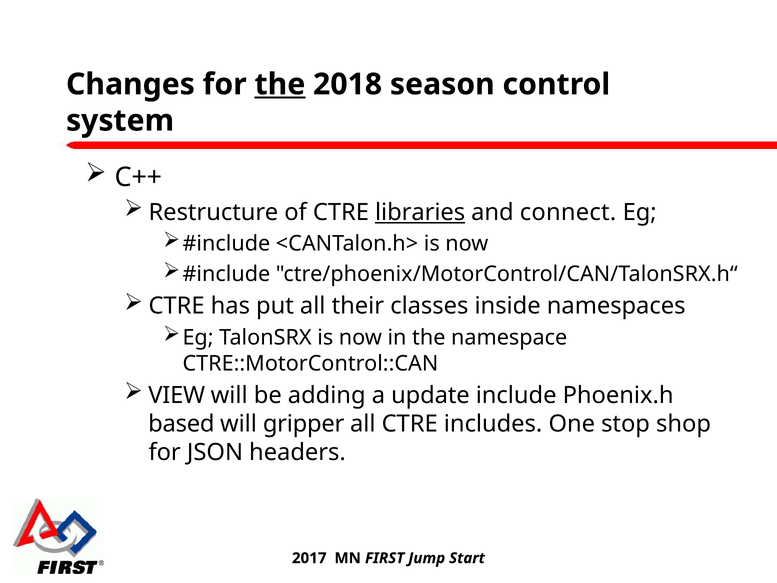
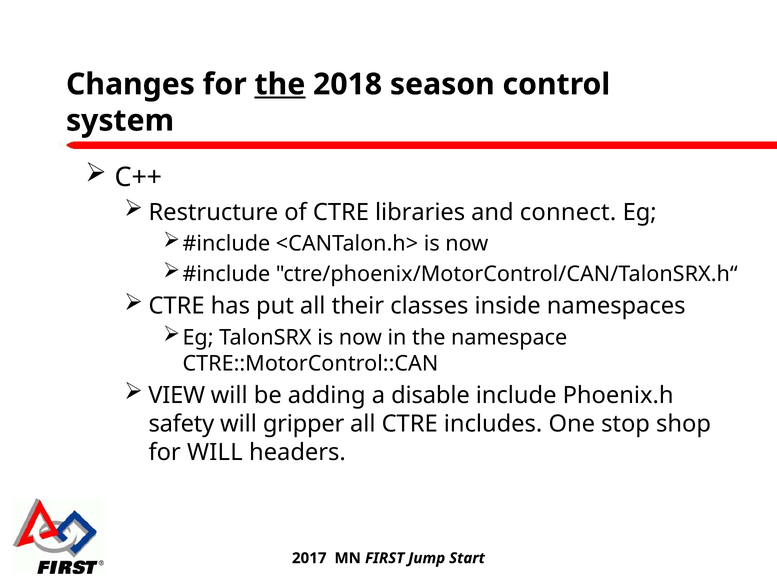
libraries underline: present -> none (420, 212)
update: update -> disable (430, 395)
based: based -> safety (181, 424)
for JSON: JSON -> WILL (215, 452)
